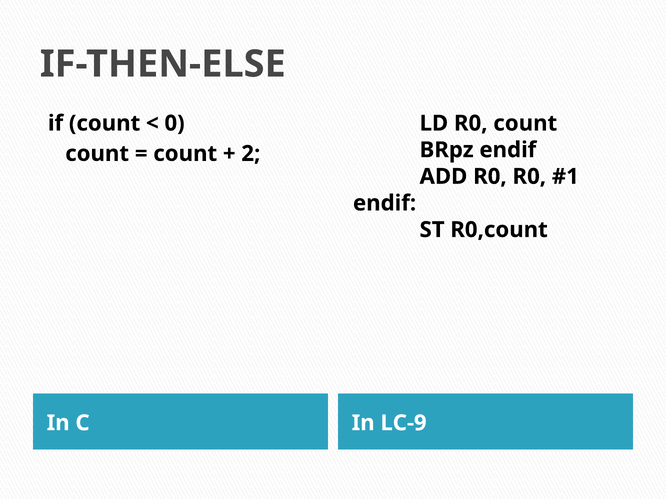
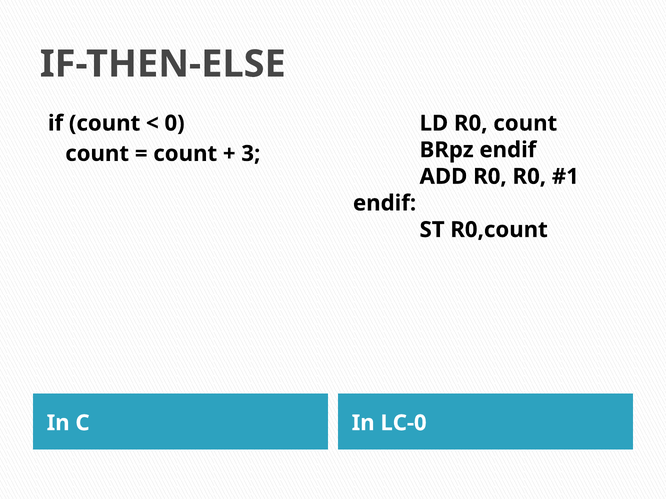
2: 2 -> 3 (251, 154)
LC-9: LC-9 -> LC-0 (404, 423)
